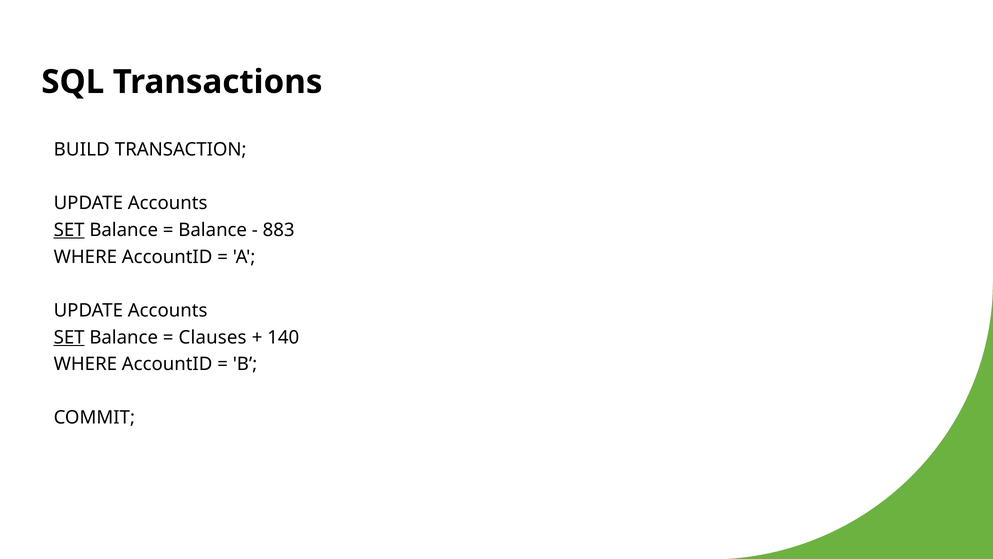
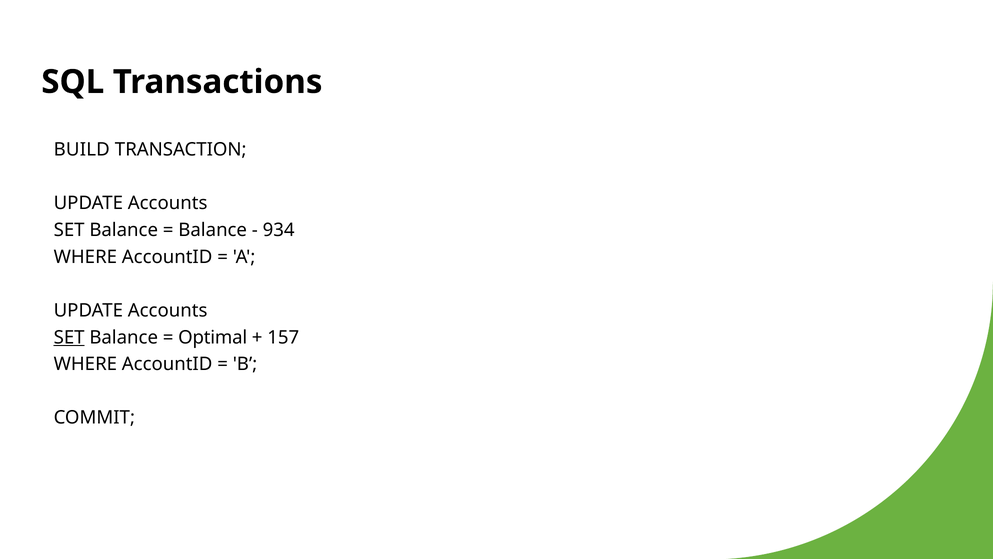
SET underline: present -> none (69, 230)
883: 883 -> 934 (279, 230)
Clauses: Clauses -> Optimal (213, 337)
140: 140 -> 157 (283, 337)
